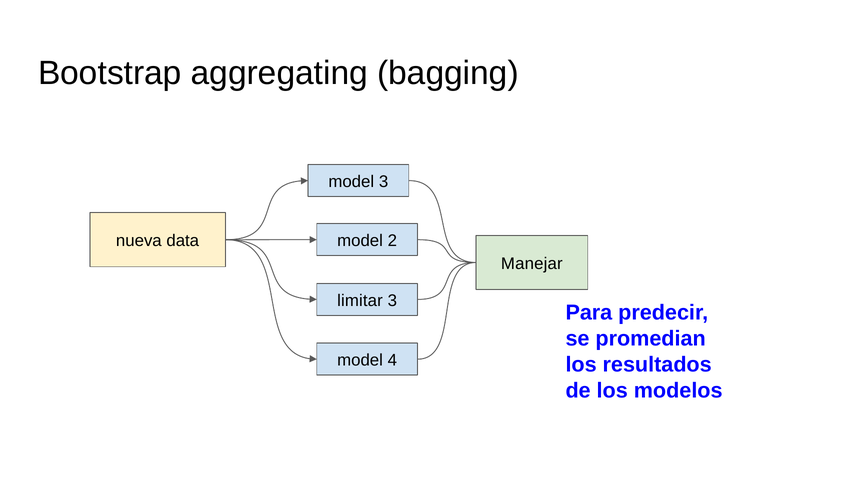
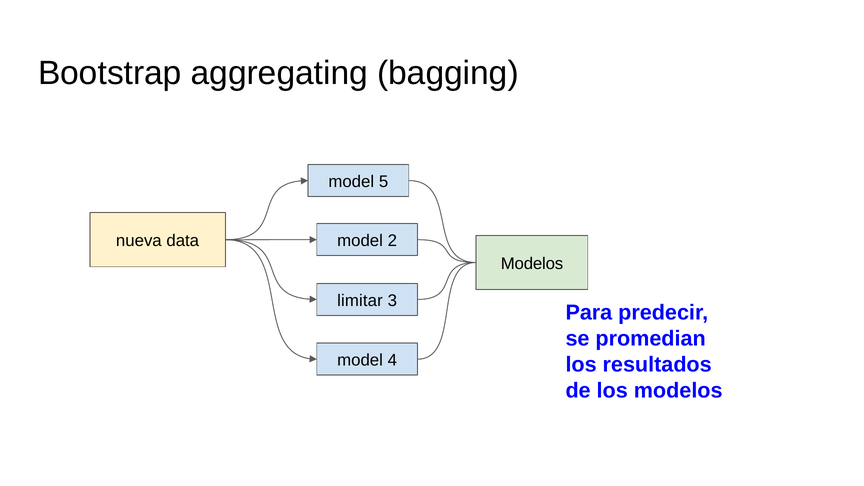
model 3: 3 -> 5 (384, 182)
Manejar: Manejar -> Modelos (532, 264)
